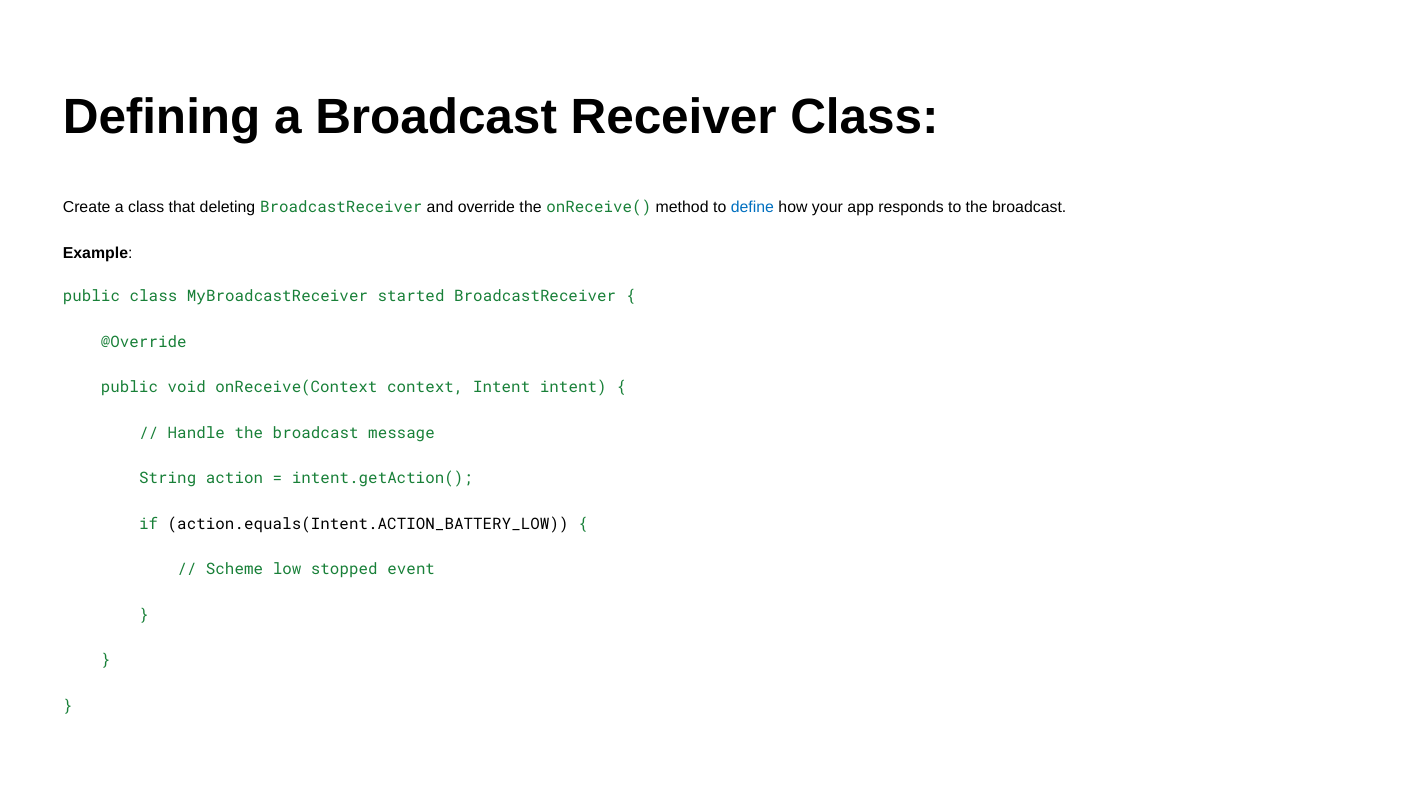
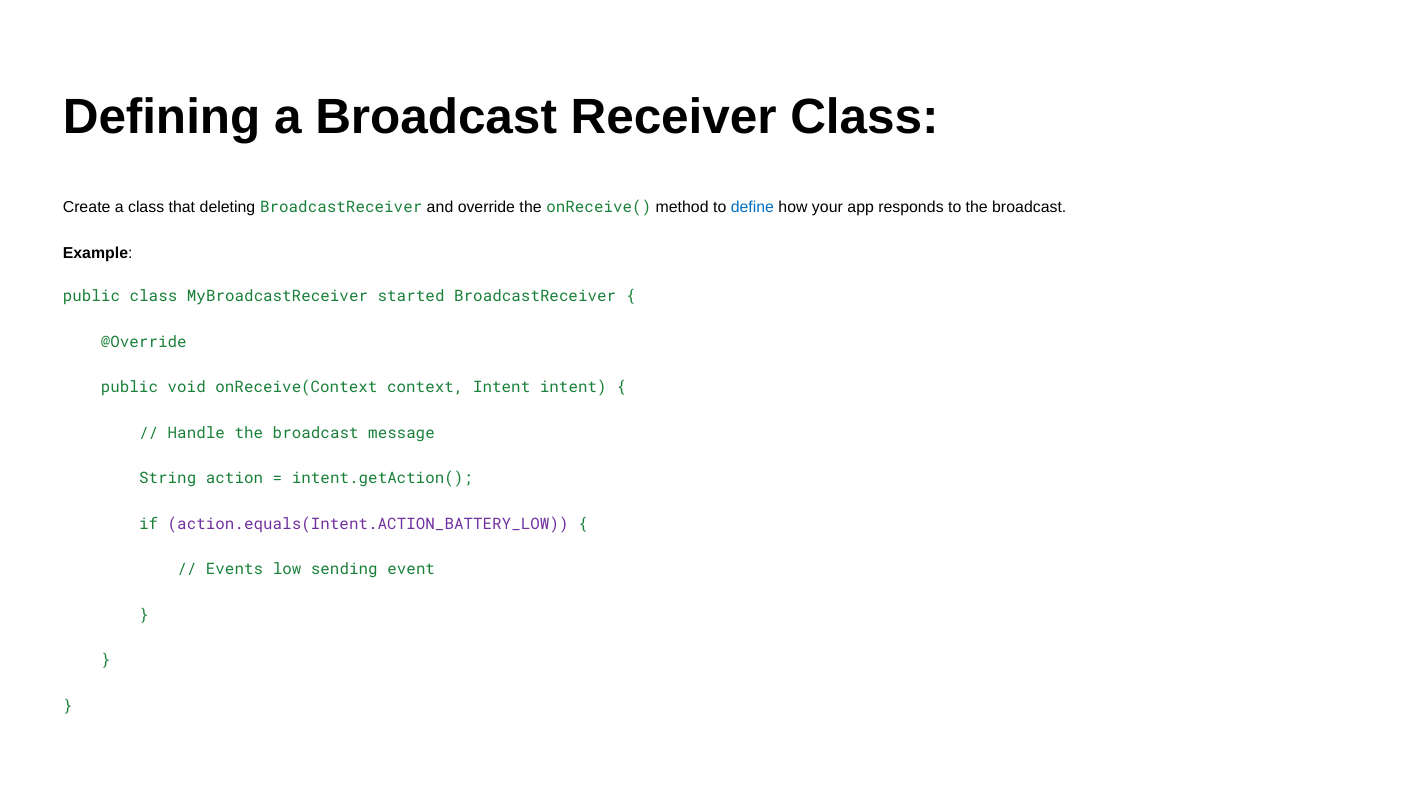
action.equals(Intent.ACTION_BATTERY_LOW colour: black -> purple (368, 524)
Scheme: Scheme -> Events (234, 570)
stopped: stopped -> sending (344, 570)
